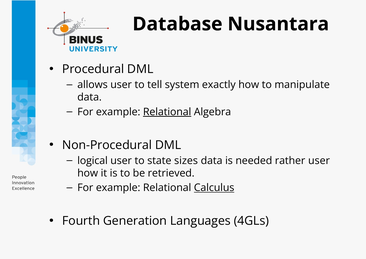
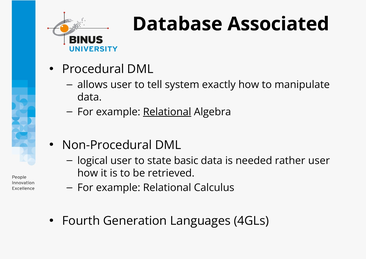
Nusantara: Nusantara -> Associated (278, 24)
sizes: sizes -> basic (186, 161)
Calculus underline: present -> none (214, 188)
